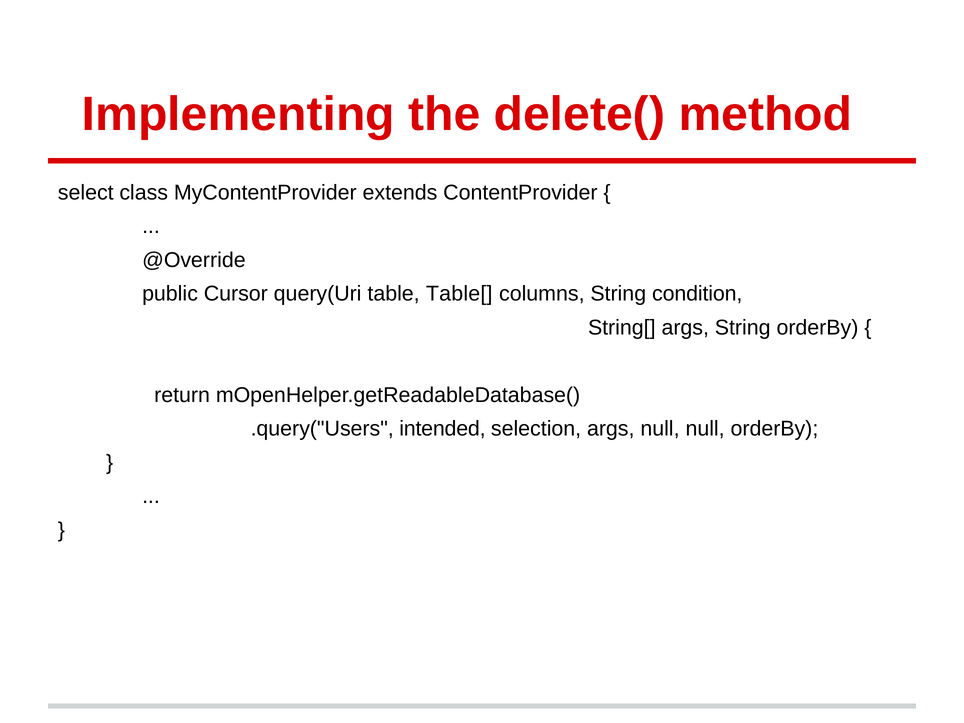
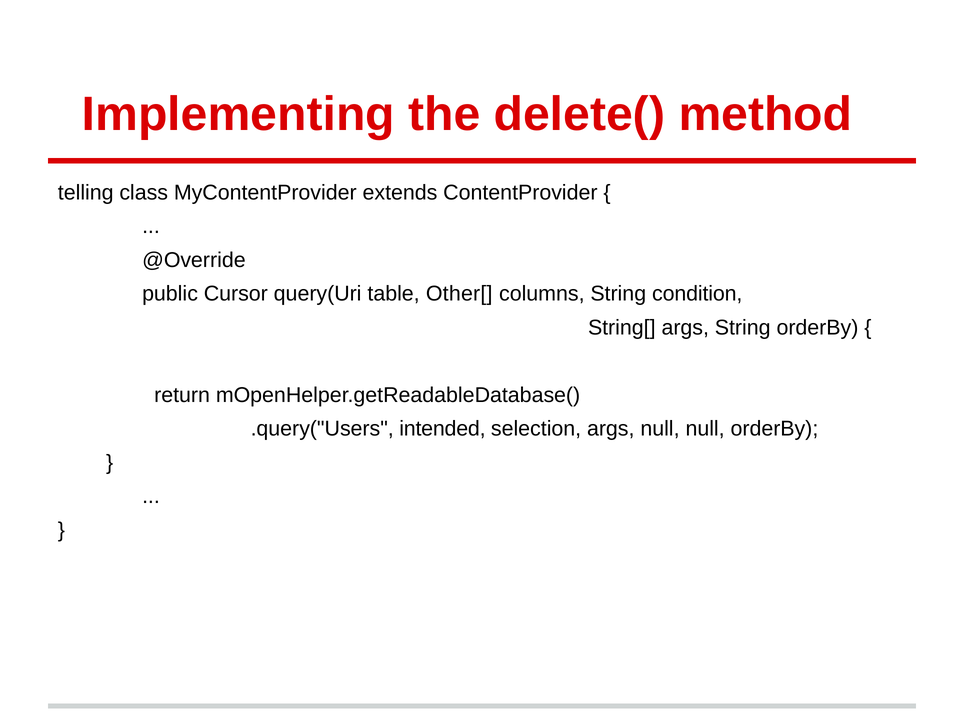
select: select -> telling (86, 193)
Table[: Table[ -> Other[ (459, 294)
